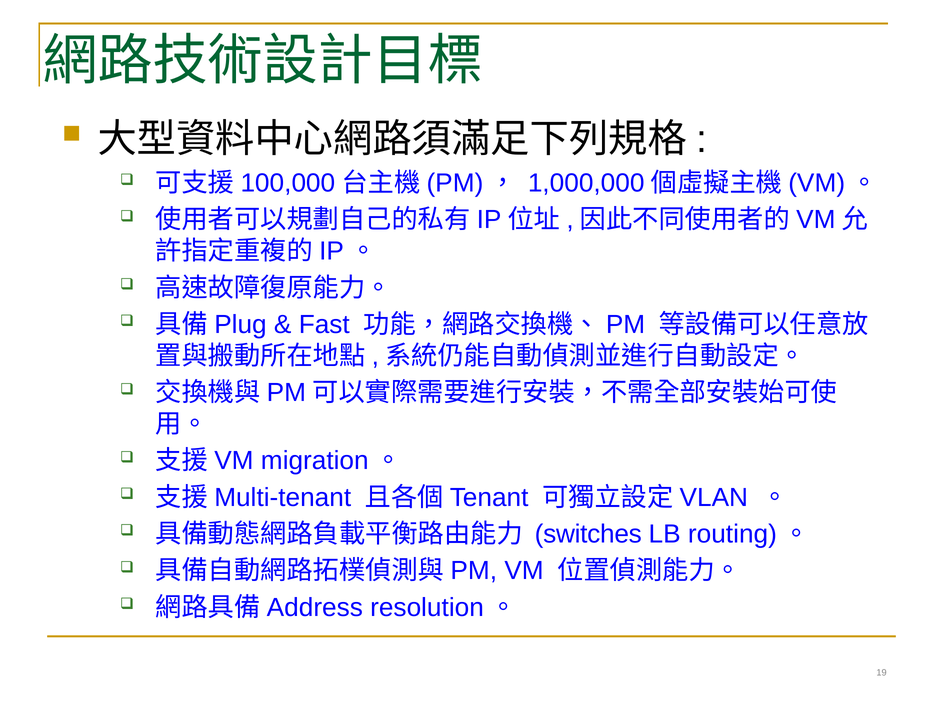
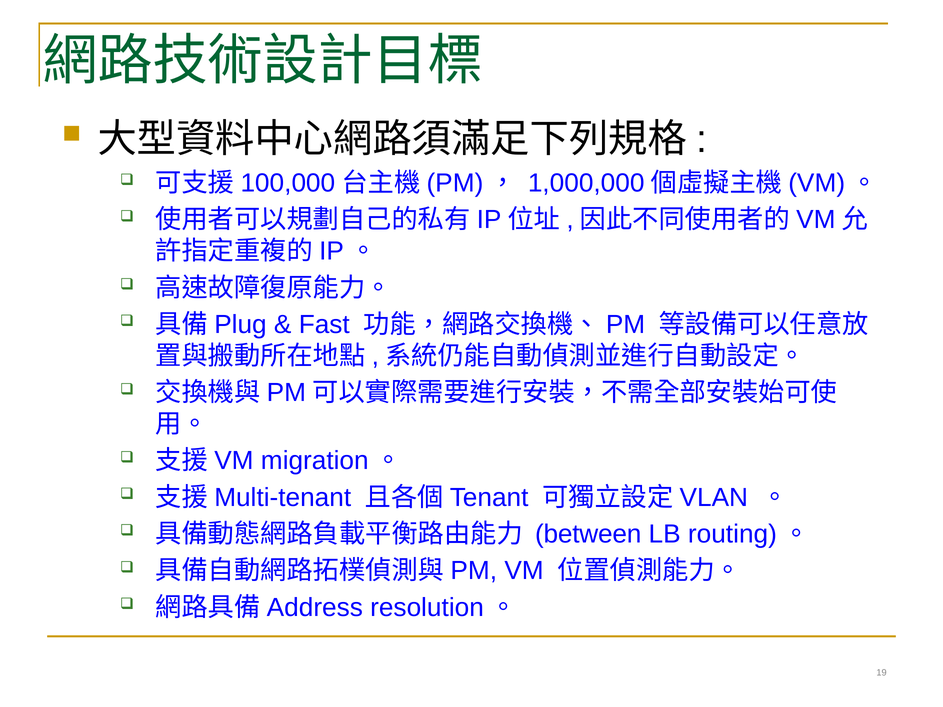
switches: switches -> between (588, 534)
